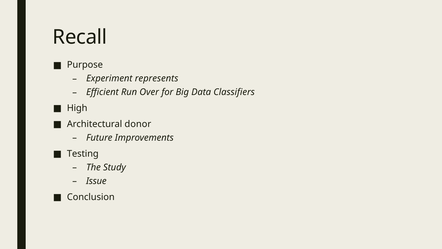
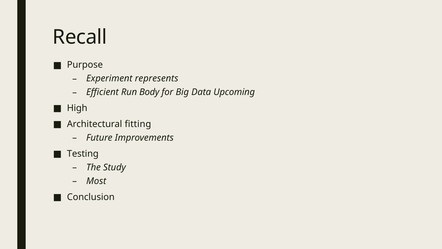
Over: Over -> Body (149, 92)
Classifiers: Classifiers -> Upcoming (234, 92)
donor: donor -> fitting (138, 124)
Issue: Issue -> Most (96, 181)
